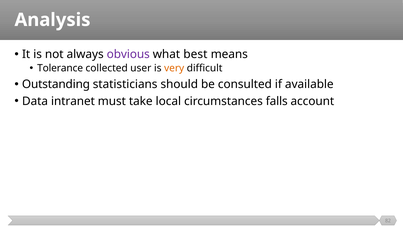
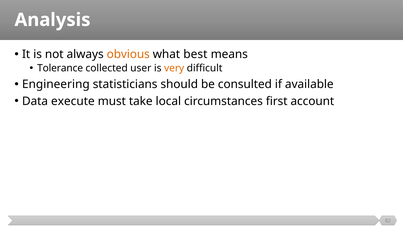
obvious colour: purple -> orange (128, 54)
Outstanding: Outstanding -> Engineering (56, 84)
intranet: intranet -> execute (73, 101)
falls: falls -> first (277, 101)
